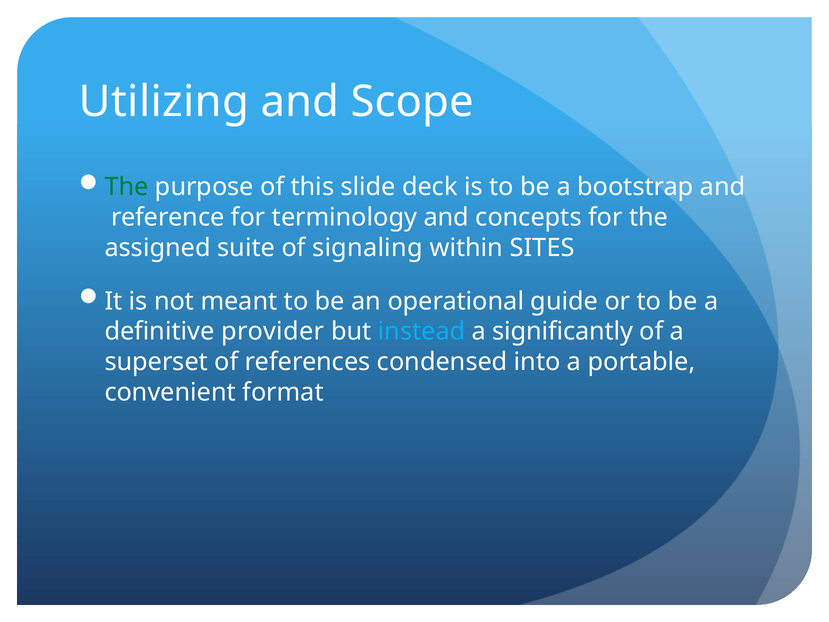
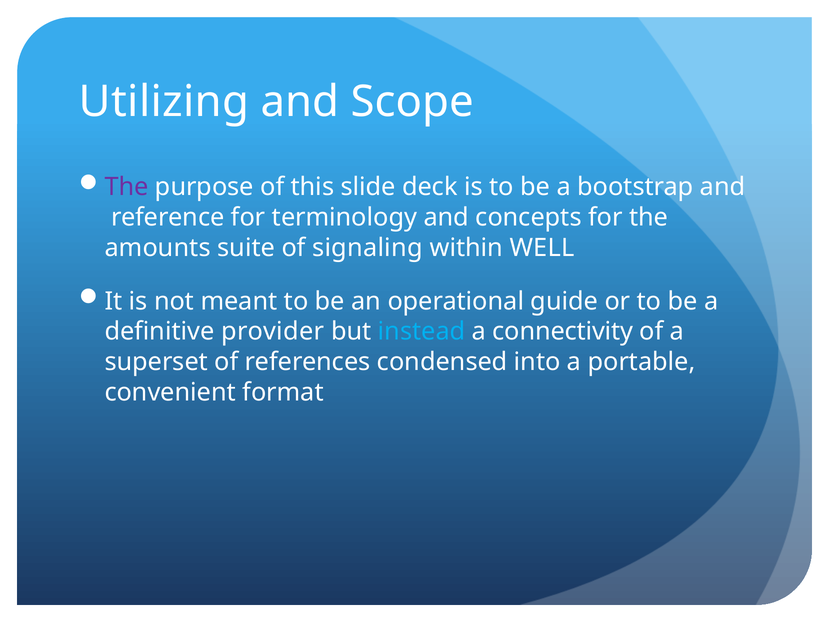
The colour: green -> purple (127, 187)
assigned: assigned -> amounts (158, 248)
SITES: SITES -> WELL (542, 248)
significantly: significantly -> connectivity (563, 331)
